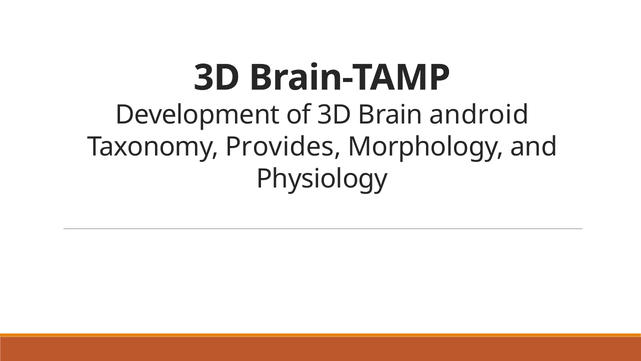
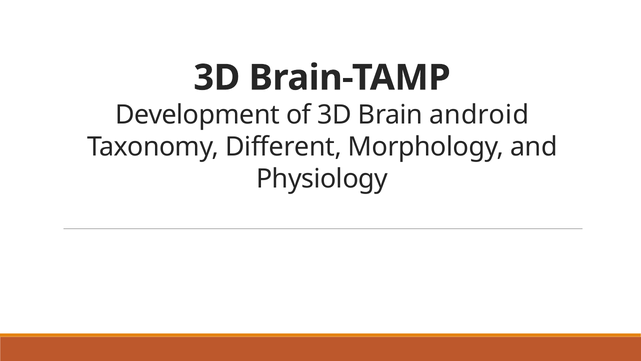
Provides: Provides -> Different (284, 147)
